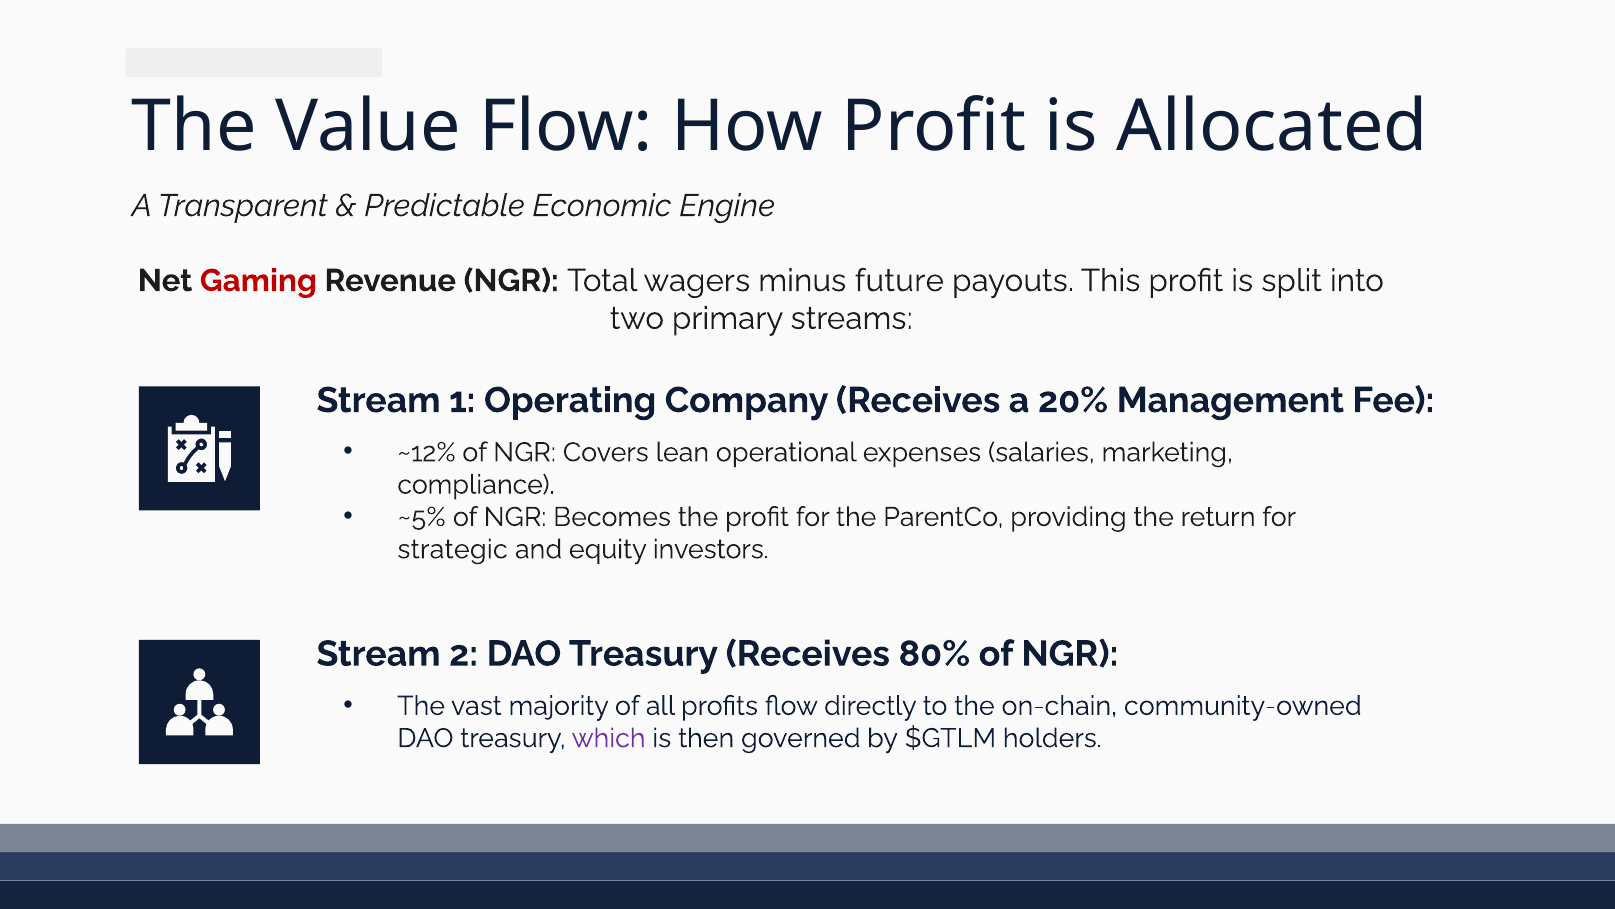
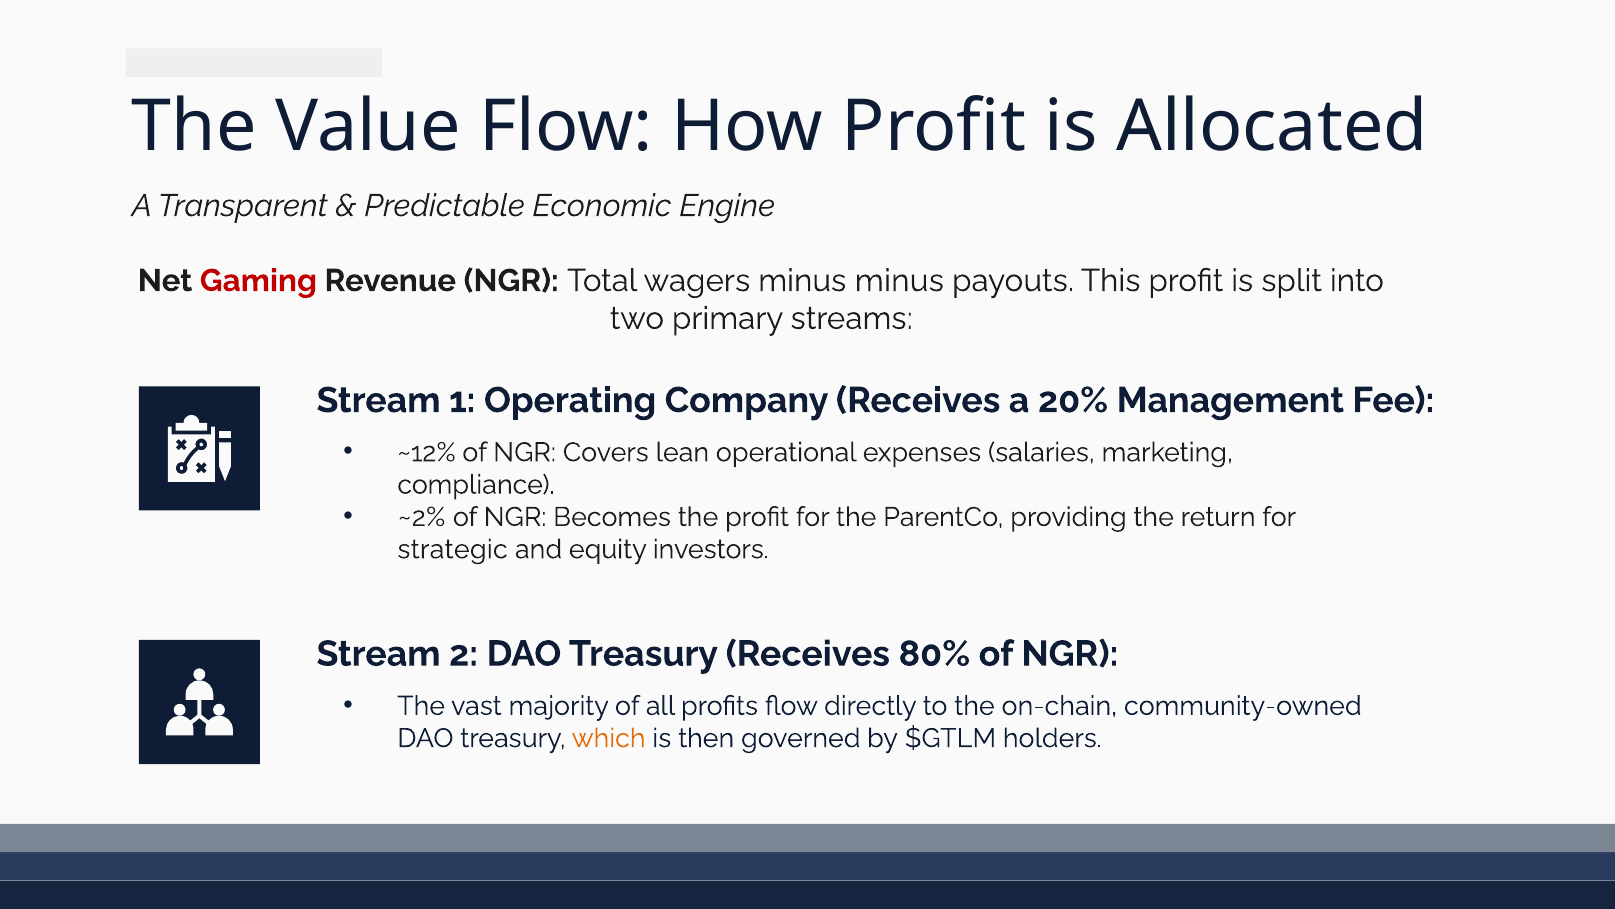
minus future: future -> minus (899, 281)
~5%: ~5% -> ~2% (422, 517)
which colour: purple -> orange (609, 738)
